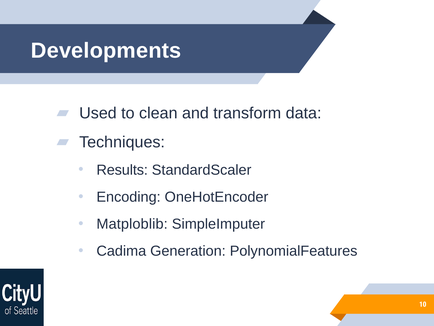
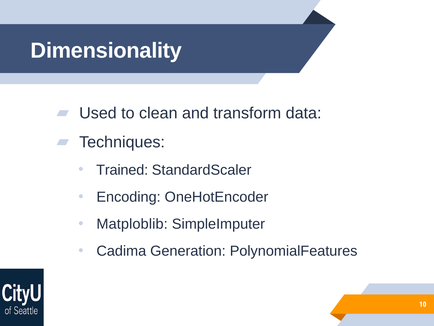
Developments: Developments -> Dimensionality (106, 51)
Results: Results -> Trained (122, 170)
